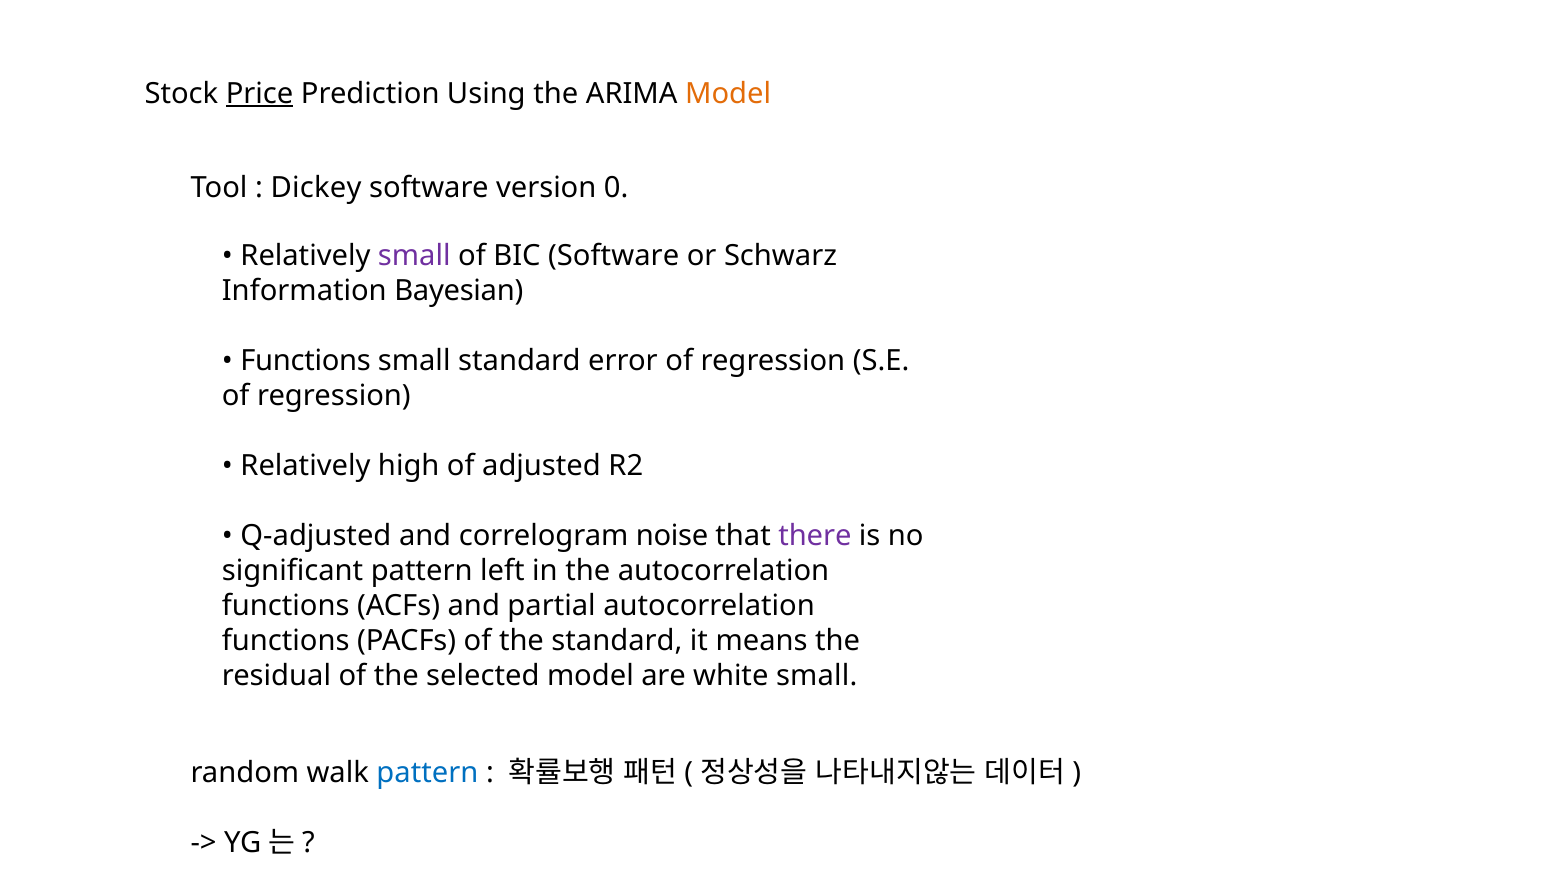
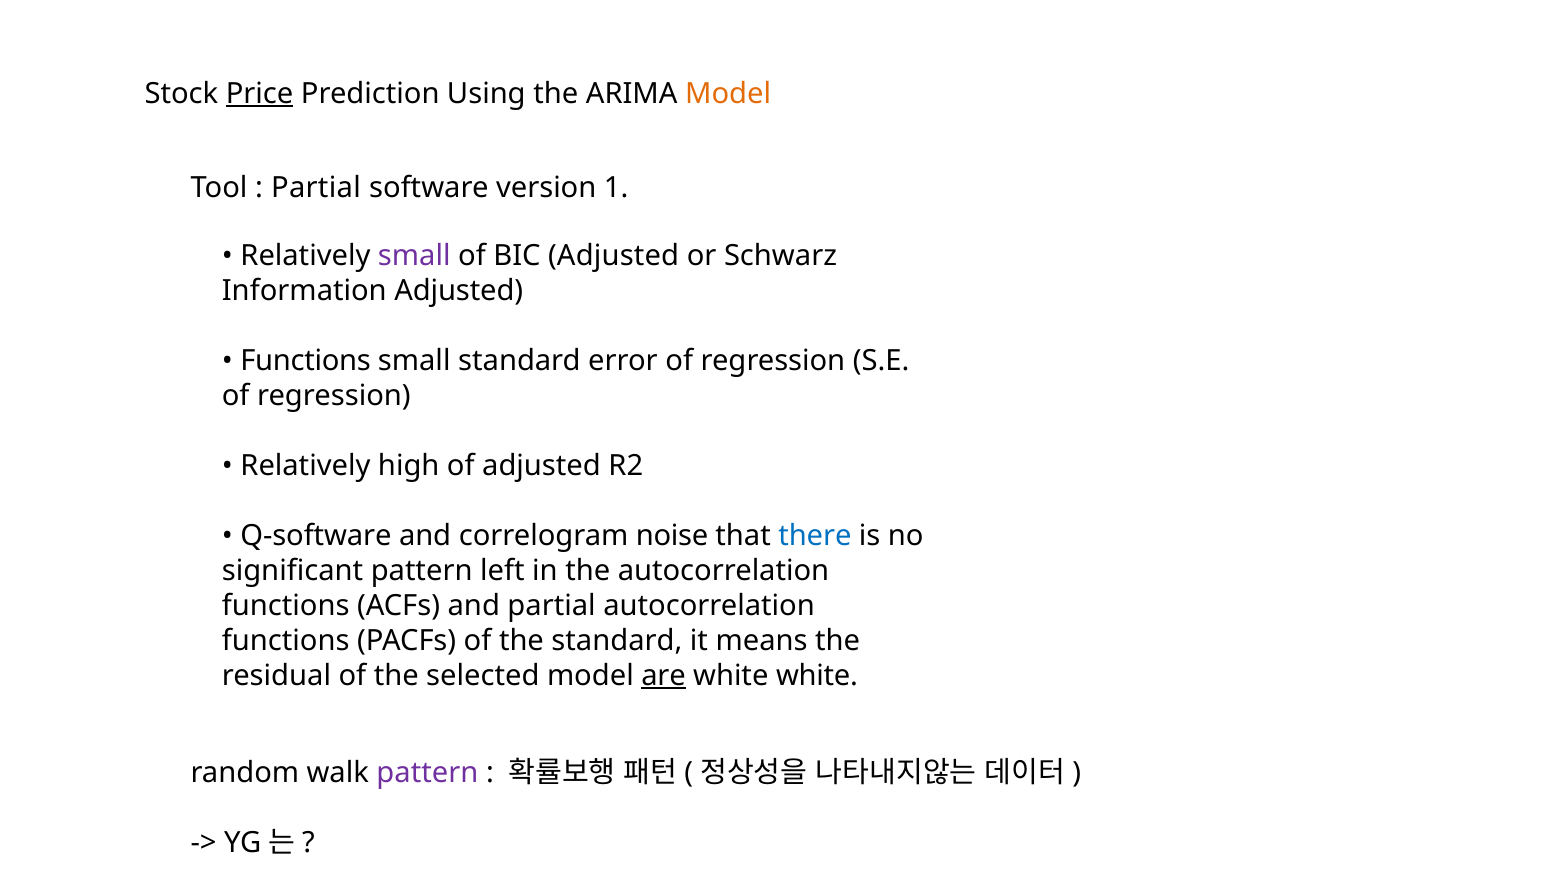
Dickey: Dickey -> Partial (316, 188)
0: 0 -> 1 (616, 188)
BIC Software: Software -> Adjusted (614, 255)
Information Bayesian: Bayesian -> Adjusted (459, 290)
Q-adjusted: Q-adjusted -> Q-software (316, 535)
there colour: purple -> blue (815, 535)
are underline: none -> present (664, 675)
white small: small -> white (817, 675)
pattern colour: blue -> purple (427, 773)
